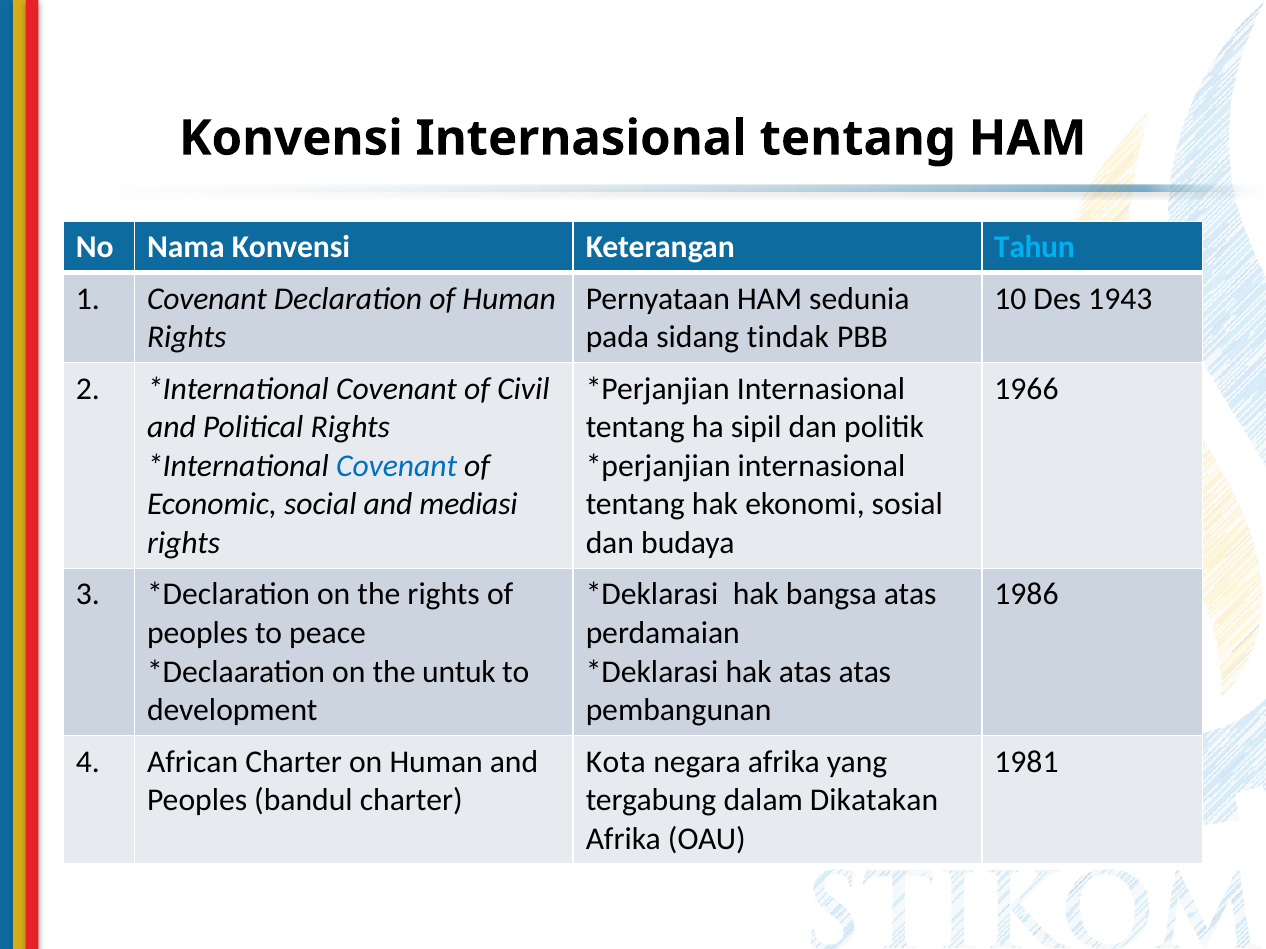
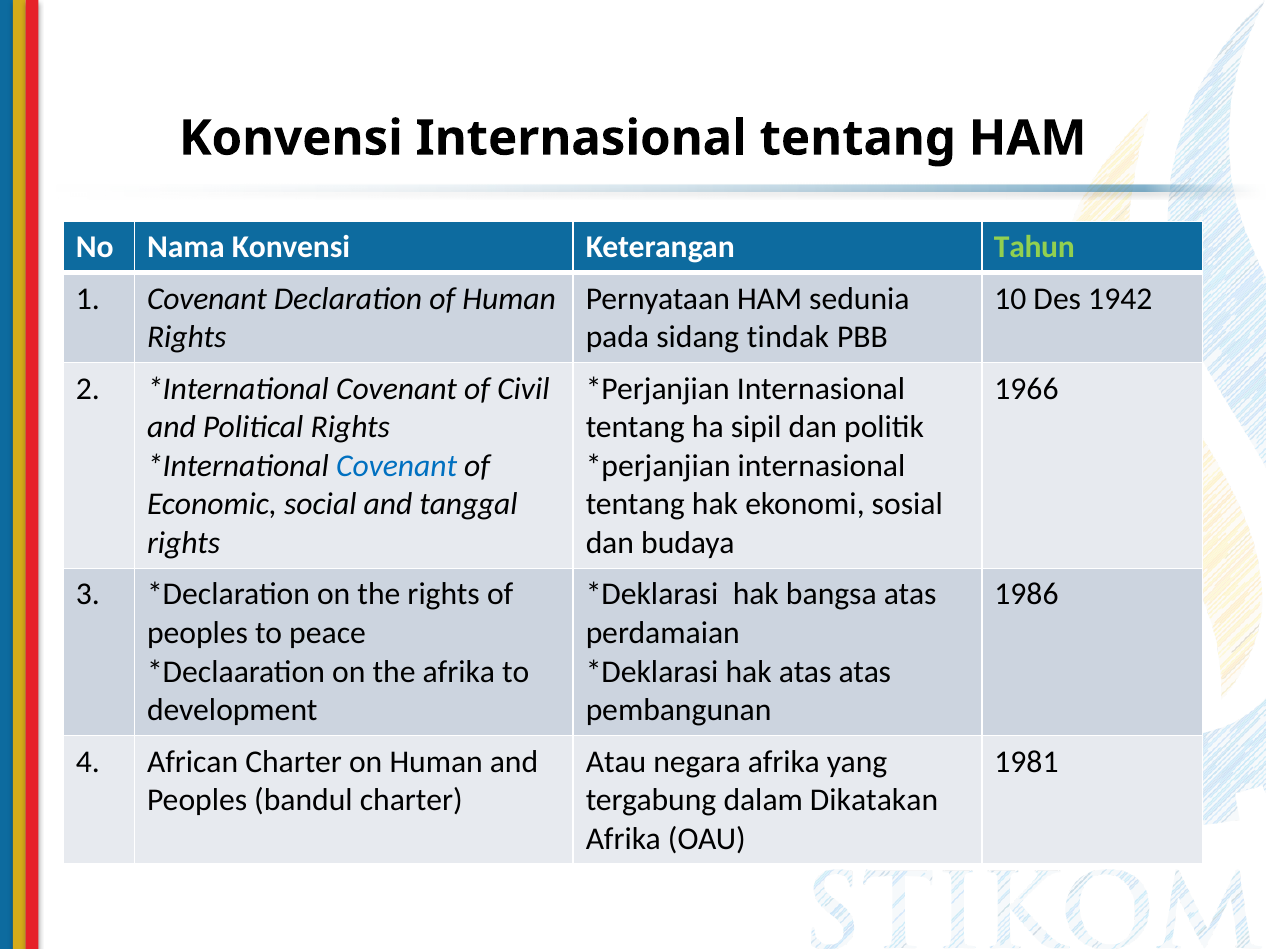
Tahun colour: light blue -> light green (1034, 248)
1943: 1943 -> 1942 (1120, 299)
mediasi: mediasi -> tanggal (469, 505)
the untuk: untuk -> afrika (459, 672)
Kota: Kota -> Atau (616, 762)
